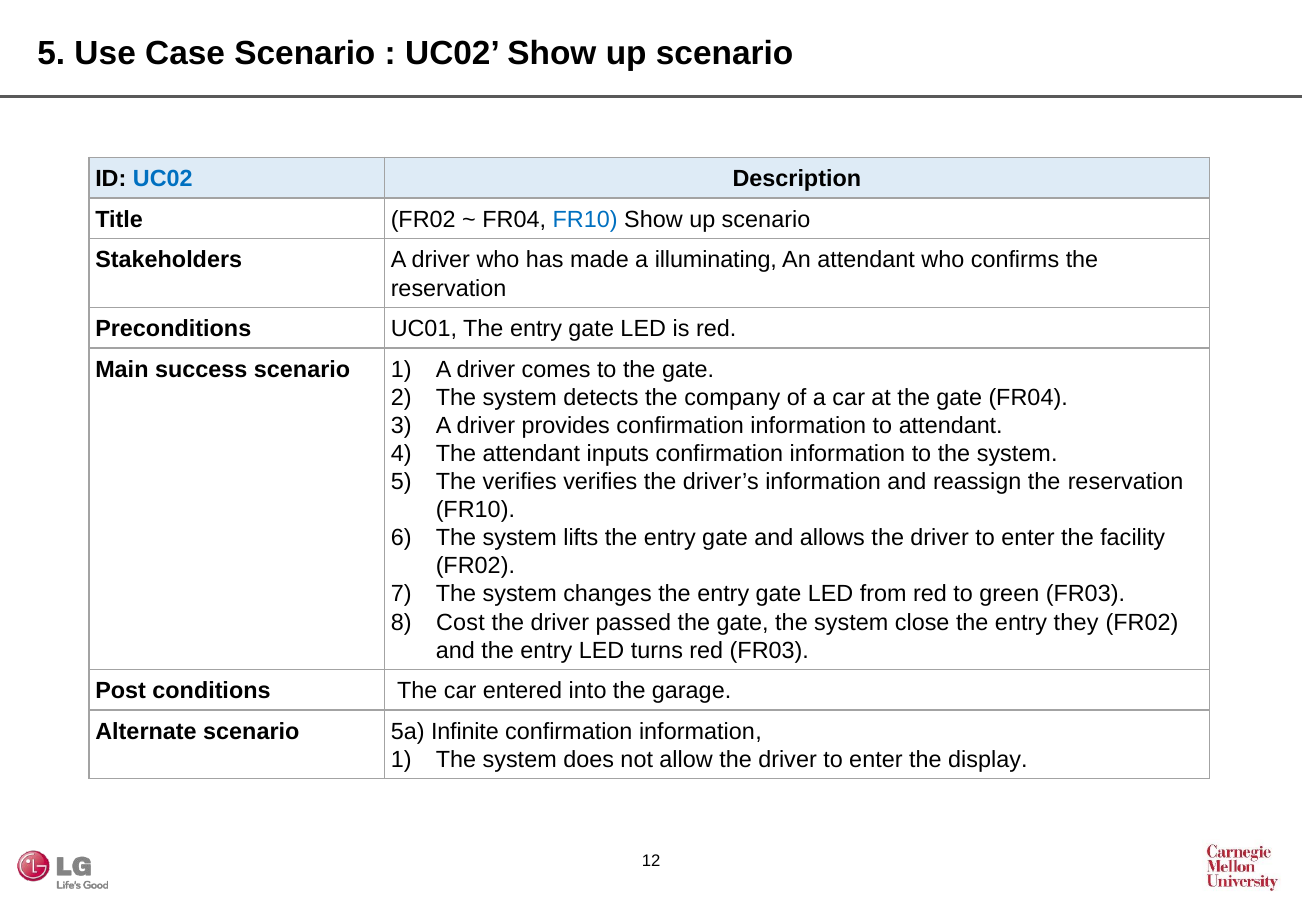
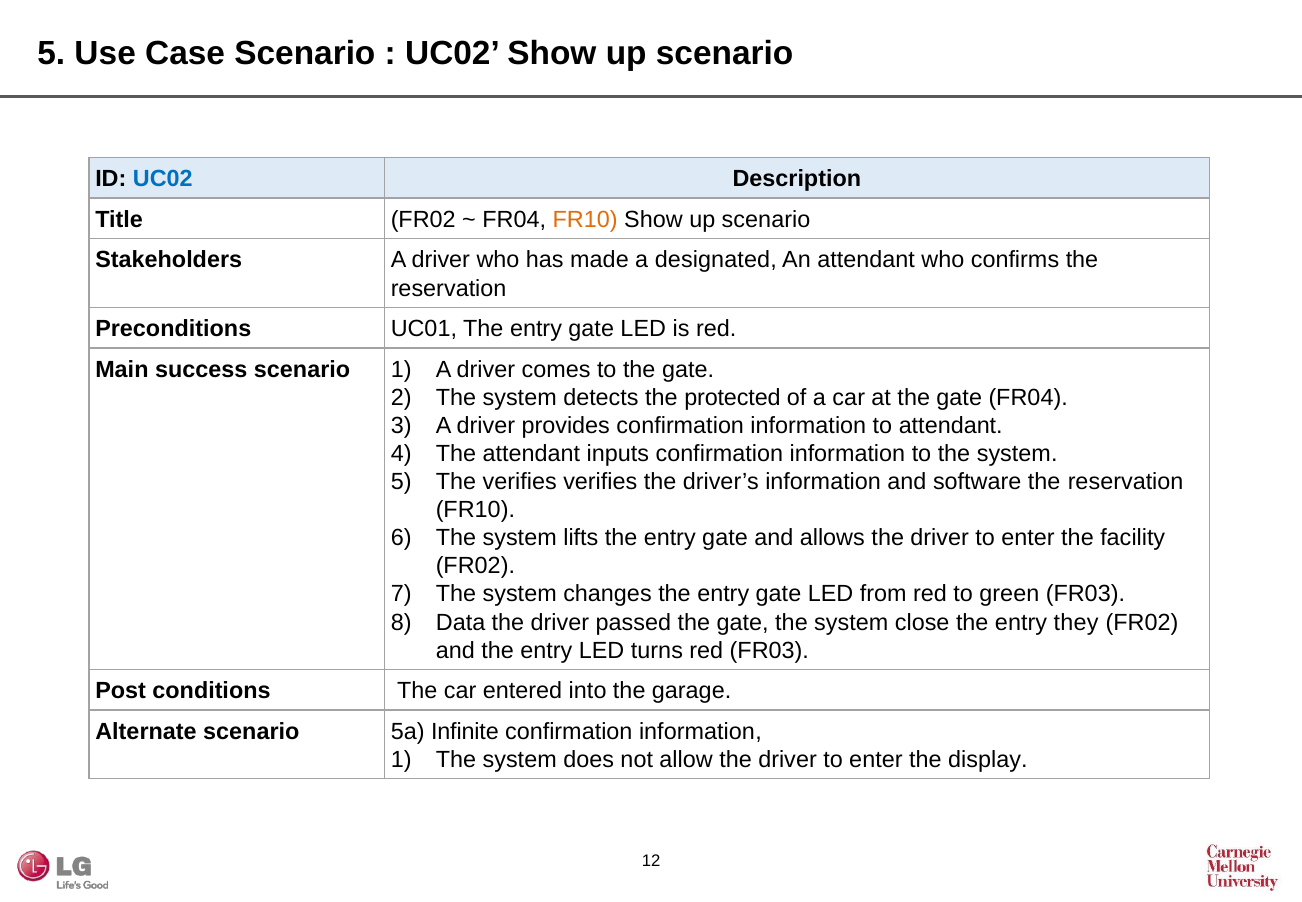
FR10 colour: blue -> orange (585, 219)
illuminating: illuminating -> designated (716, 260)
company: company -> protected (732, 397)
reassign: reassign -> software (977, 482)
Cost: Cost -> Data (461, 622)
